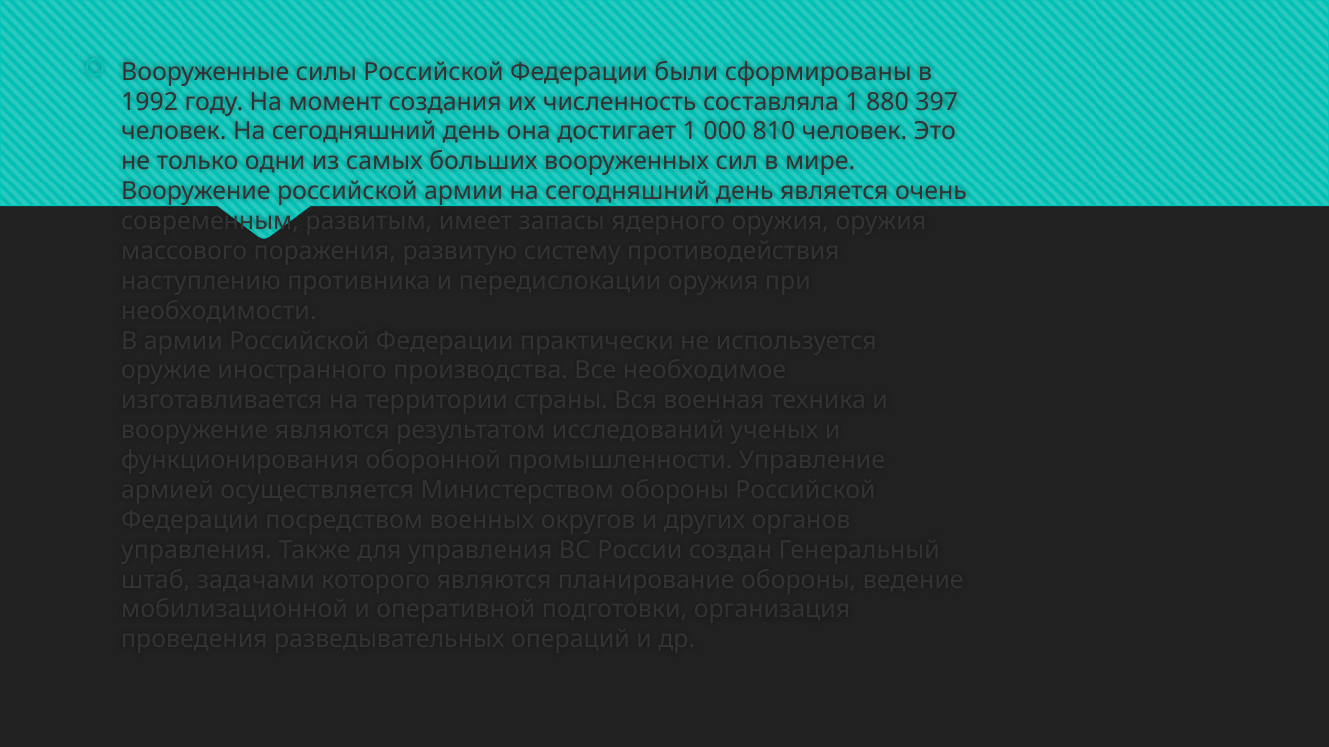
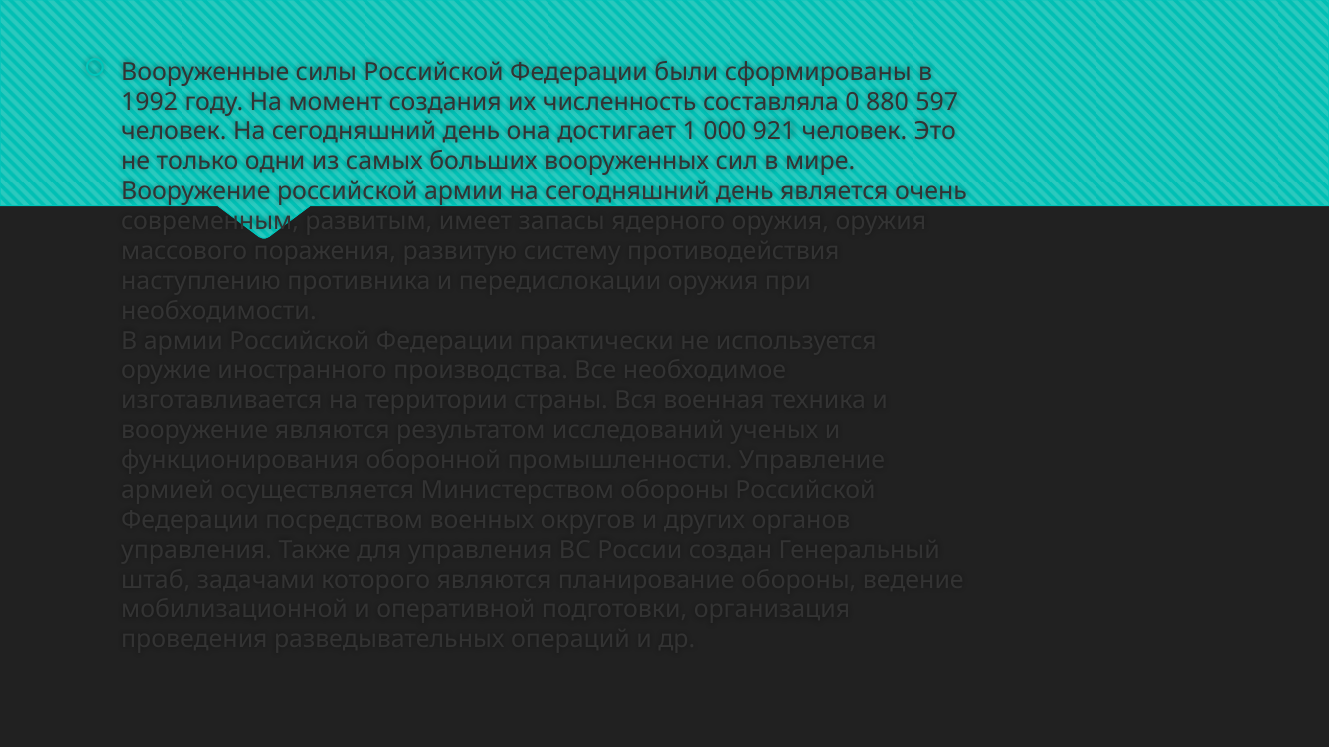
составляла 1: 1 -> 0 (853, 102)
397: 397 -> 597 (937, 102)
810: 810 -> 921 (774, 132)
